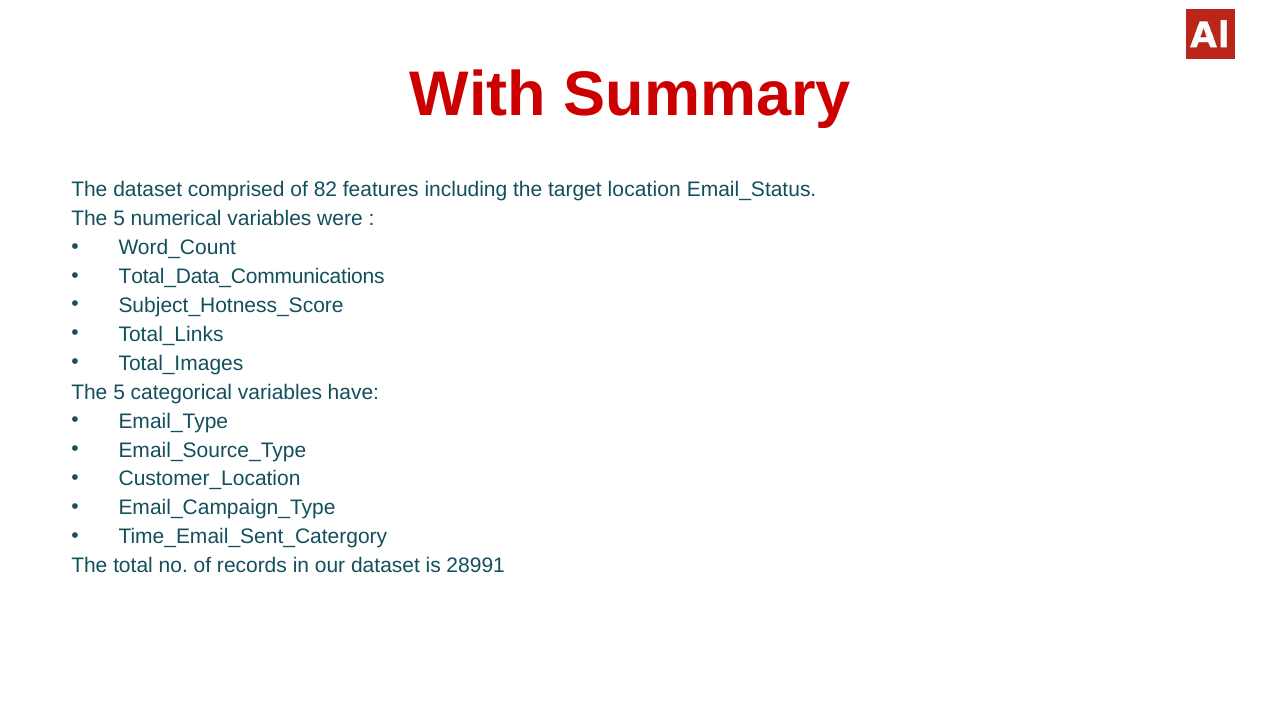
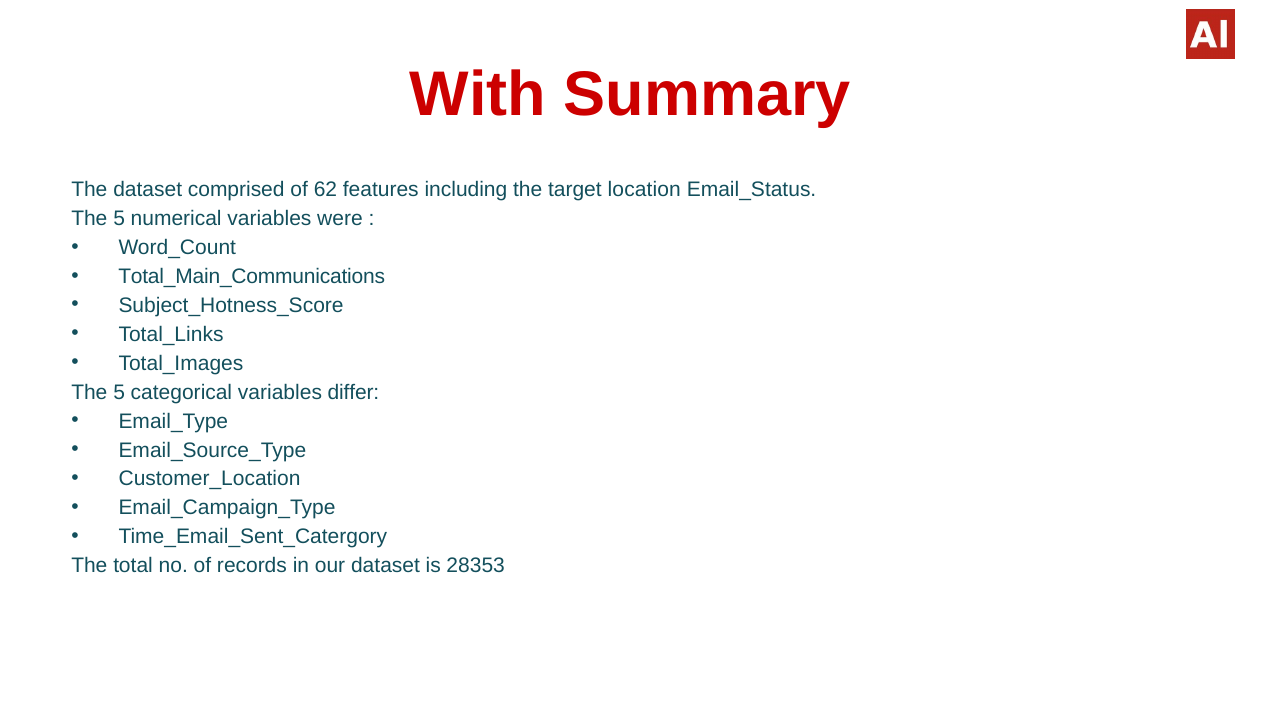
82: 82 -> 62 (326, 189)
Total_Data_Communications: Total_Data_Communications -> Total_Main_Communications (252, 276)
have: have -> differ (353, 392)
28991: 28991 -> 28353 (476, 566)
